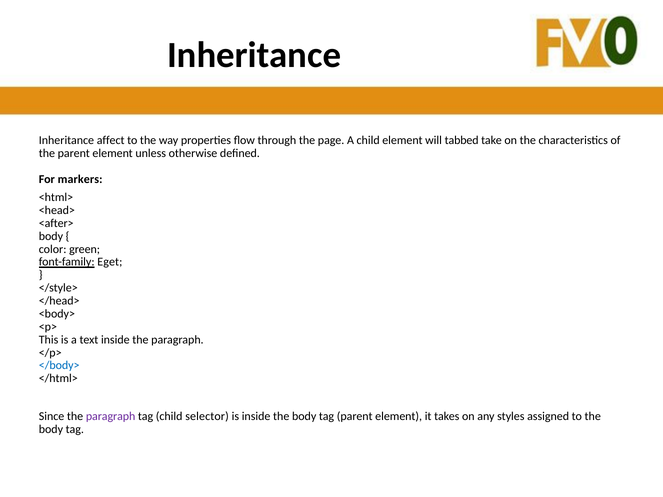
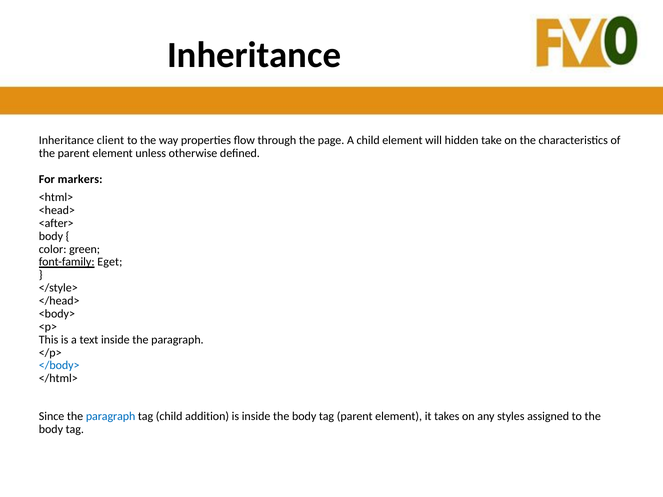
affect: affect -> client (111, 140)
tabbed: tabbed -> hidden (462, 140)
paragraph colour: purple -> blue (111, 417)
selector: selector -> addition (207, 417)
